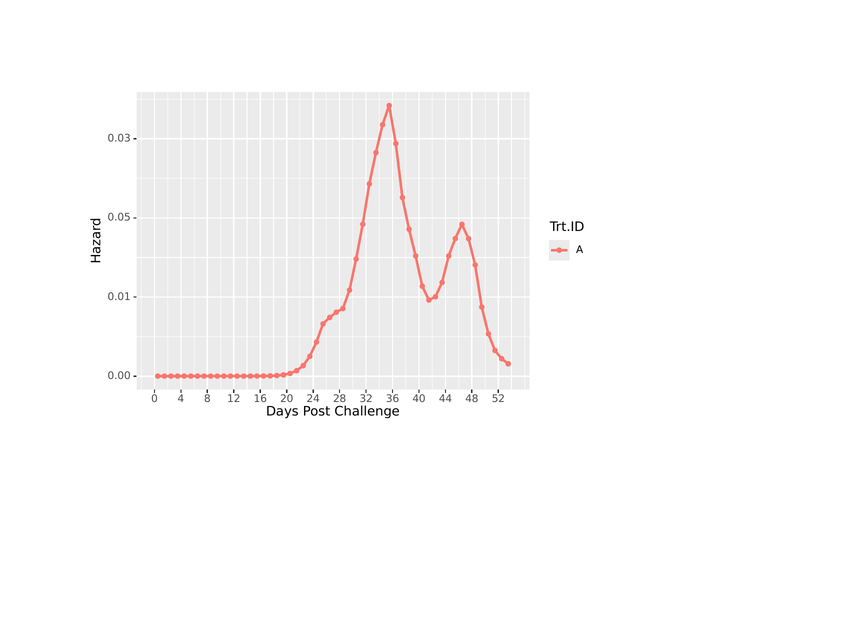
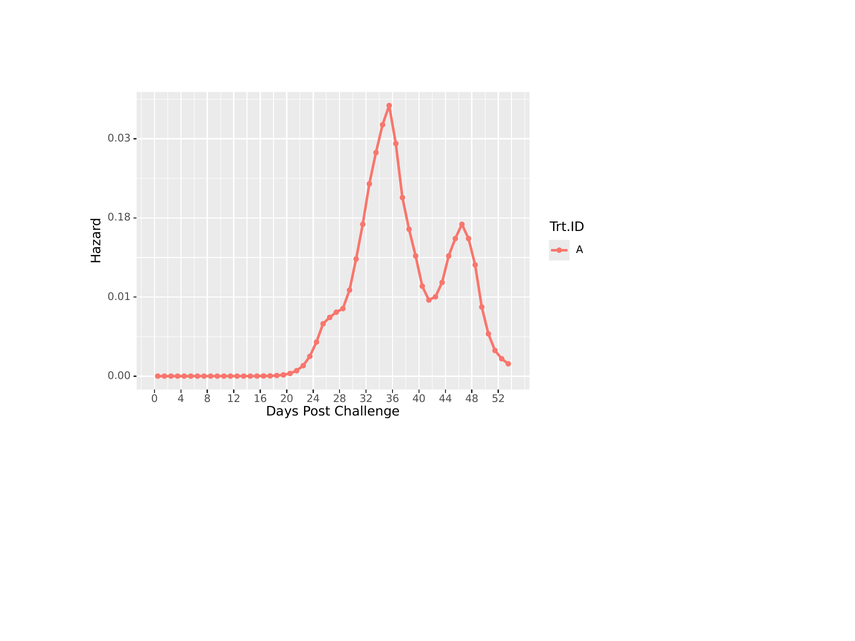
0.05: 0.05 -> 0.18 (119, 218)
